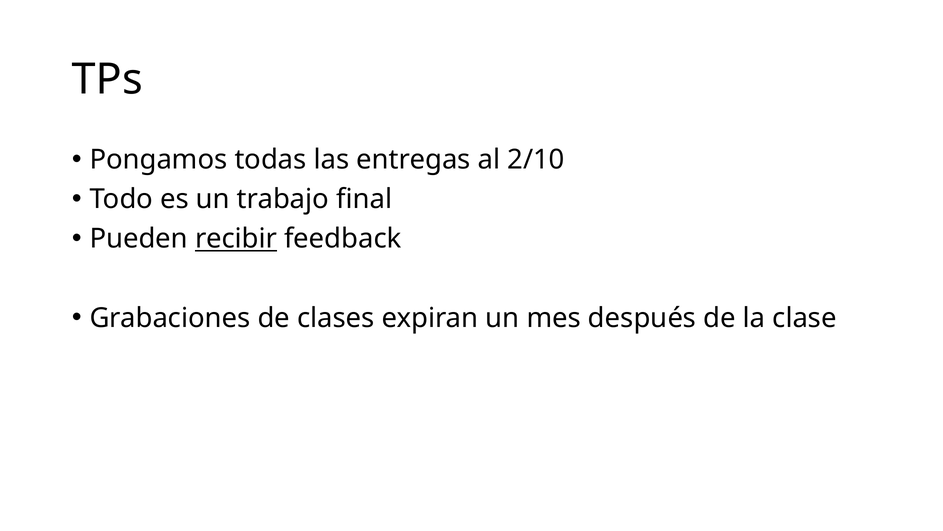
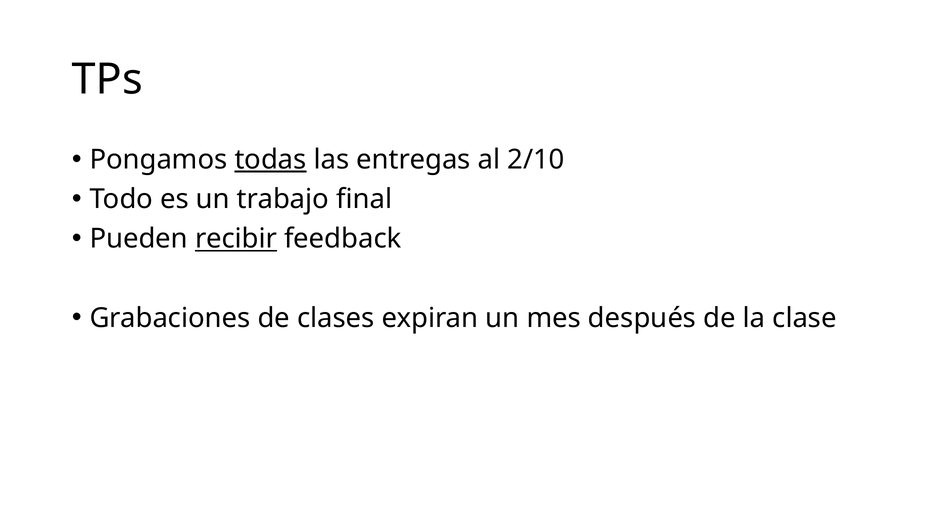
todas underline: none -> present (271, 159)
